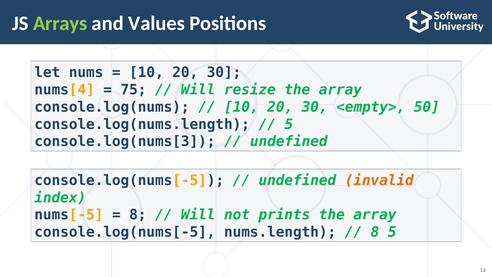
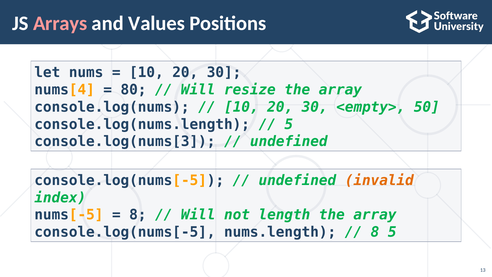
Arrays colour: light green -> pink (60, 23)
75: 75 -> 80 (133, 90)
prints: prints -> length (284, 215)
